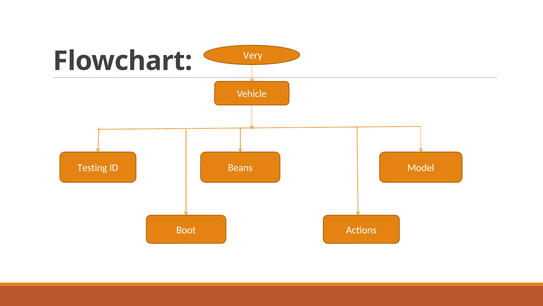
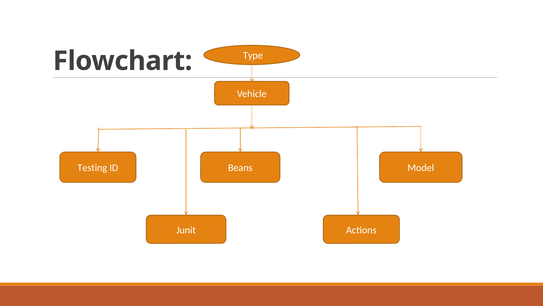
Very: Very -> Type (253, 56)
Boot: Boot -> Junit (186, 230)
